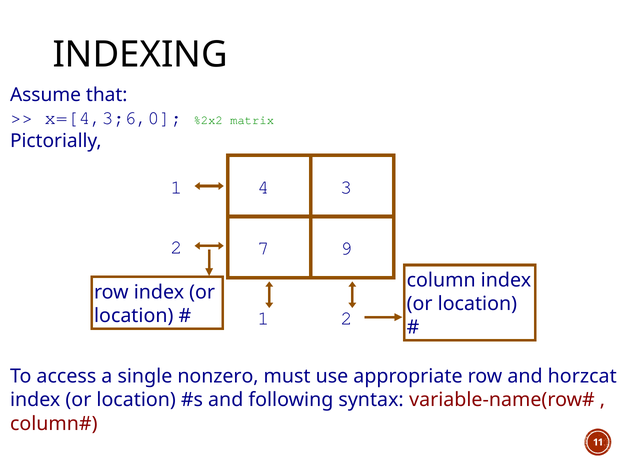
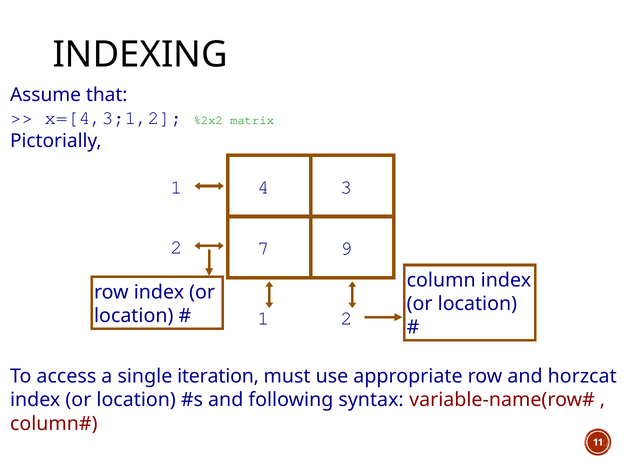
x=[4,3;6,0: x=[4,3;6,0 -> x=[4,3;1,2 (113, 118)
nonzero: nonzero -> iteration (218, 377)
